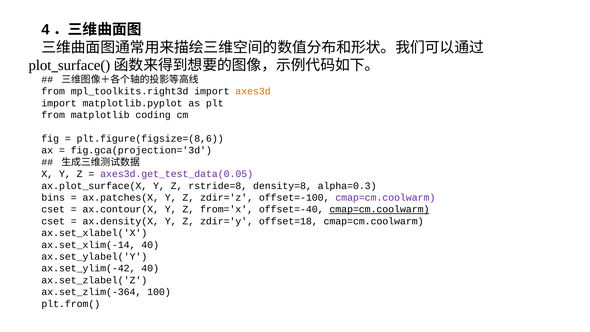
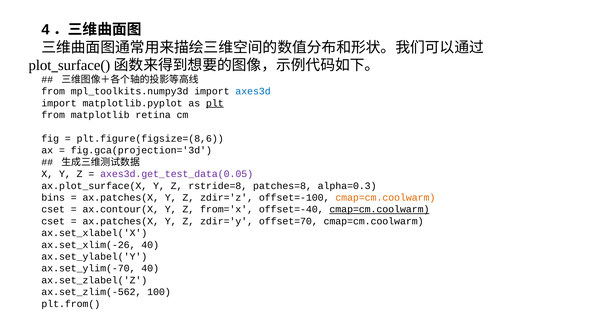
mpl_toolkits.right3d: mpl_toolkits.right3d -> mpl_toolkits.numpy3d (130, 91)
axes3d colour: orange -> blue (253, 91)
plt underline: none -> present (215, 103)
coding: coding -> retina (153, 115)
density=8: density=8 -> patches=8 (282, 186)
cmap=cm.coolwarm colour: purple -> orange (385, 198)
ax.density(X: ax.density(X -> ax.patches(X (121, 221)
offset=18: offset=18 -> offset=70 (288, 221)
ax.set_xlim(-14: ax.set_xlim(-14 -> ax.set_xlim(-26 (88, 245)
ax.set_ylim(-42: ax.set_ylim(-42 -> ax.set_ylim(-70 (88, 268)
ax.set_zlim(-364: ax.set_zlim(-364 -> ax.set_zlim(-562 (91, 292)
